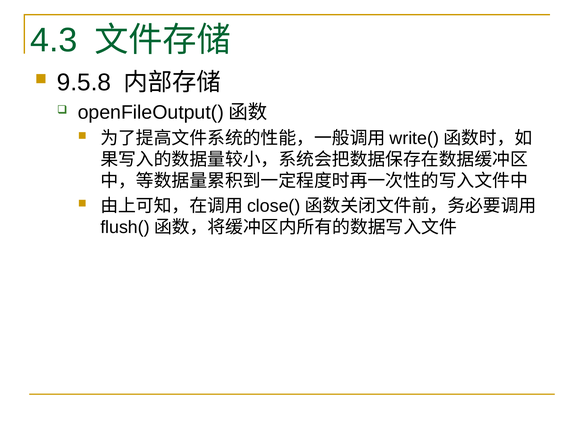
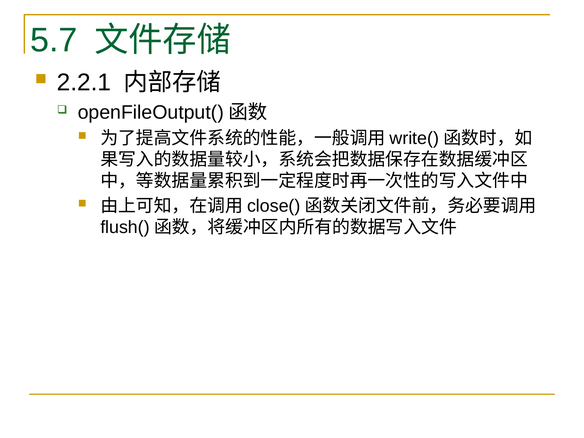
4.3: 4.3 -> 5.7 (54, 40)
9.5.8: 9.5.8 -> 2.2.1 (84, 82)
